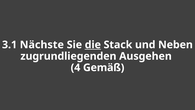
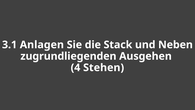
Nächste: Nächste -> Anlagen (42, 45)
die underline: present -> none (93, 45)
Gemäß: Gemäß -> Stehen (104, 67)
